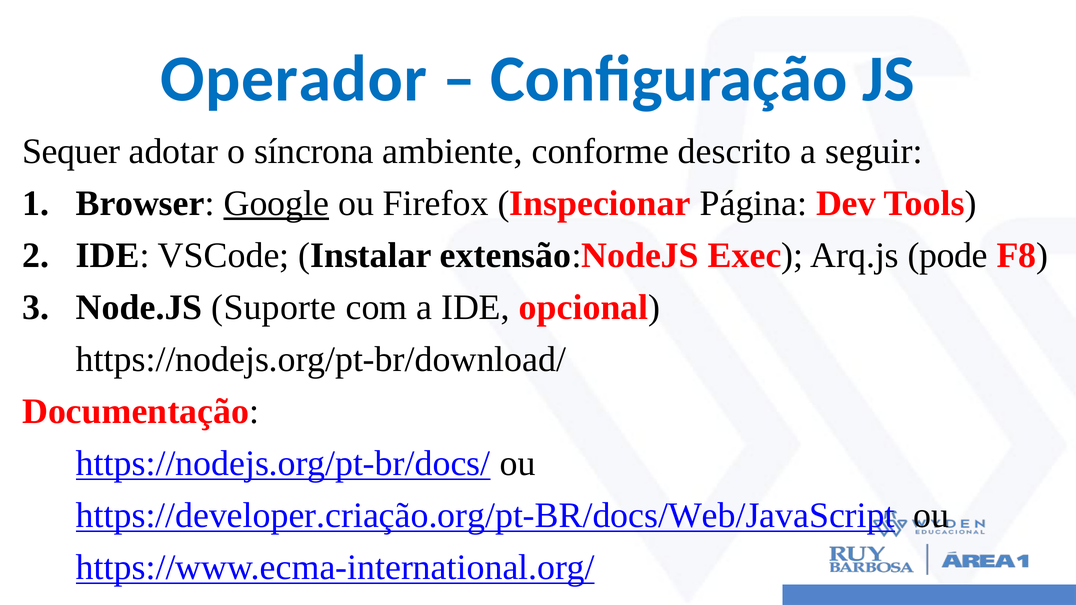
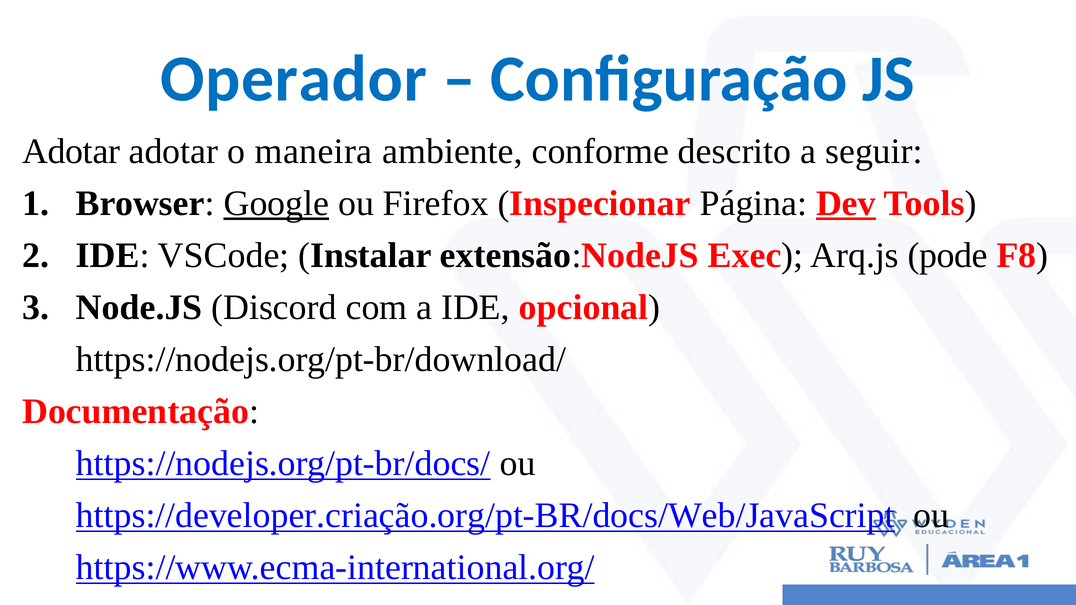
Sequer: Sequer -> Adotar (71, 151)
síncrona: síncrona -> maneira (314, 151)
Dev underline: none -> present (846, 203)
Suporte: Suporte -> Discord (274, 308)
